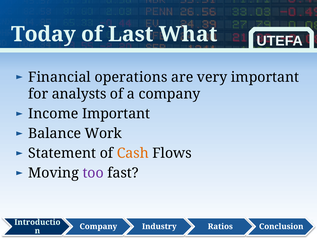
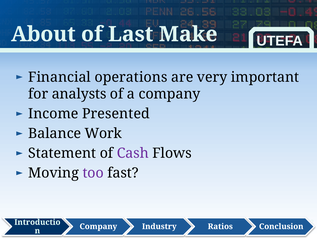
Today: Today -> About (43, 34)
What: What -> Make (188, 34)
Income Important: Important -> Presented (116, 114)
Cash colour: orange -> purple (133, 153)
